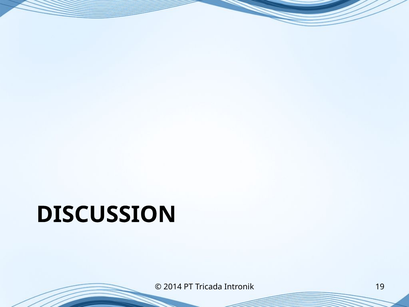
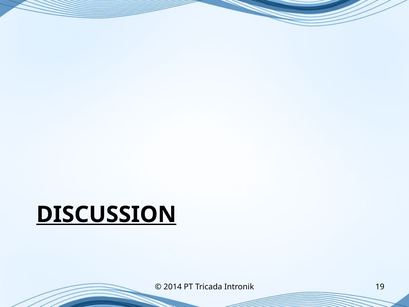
DISCUSSION underline: none -> present (106, 214)
